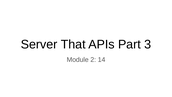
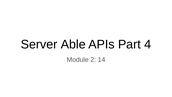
That: That -> Able (73, 44)
3: 3 -> 4 (148, 44)
